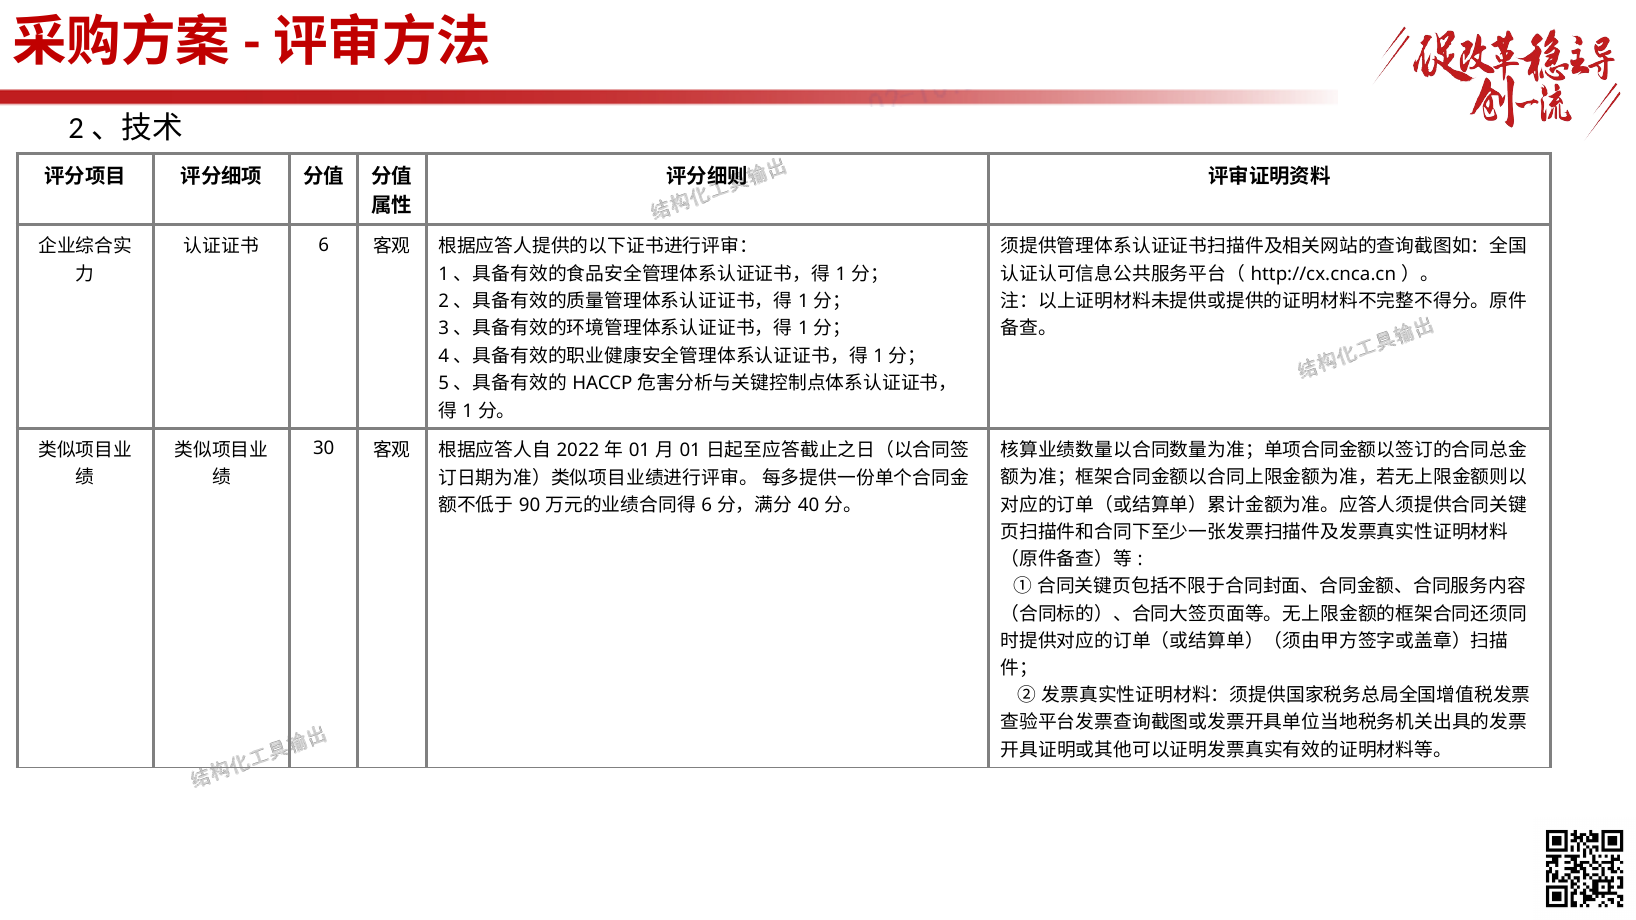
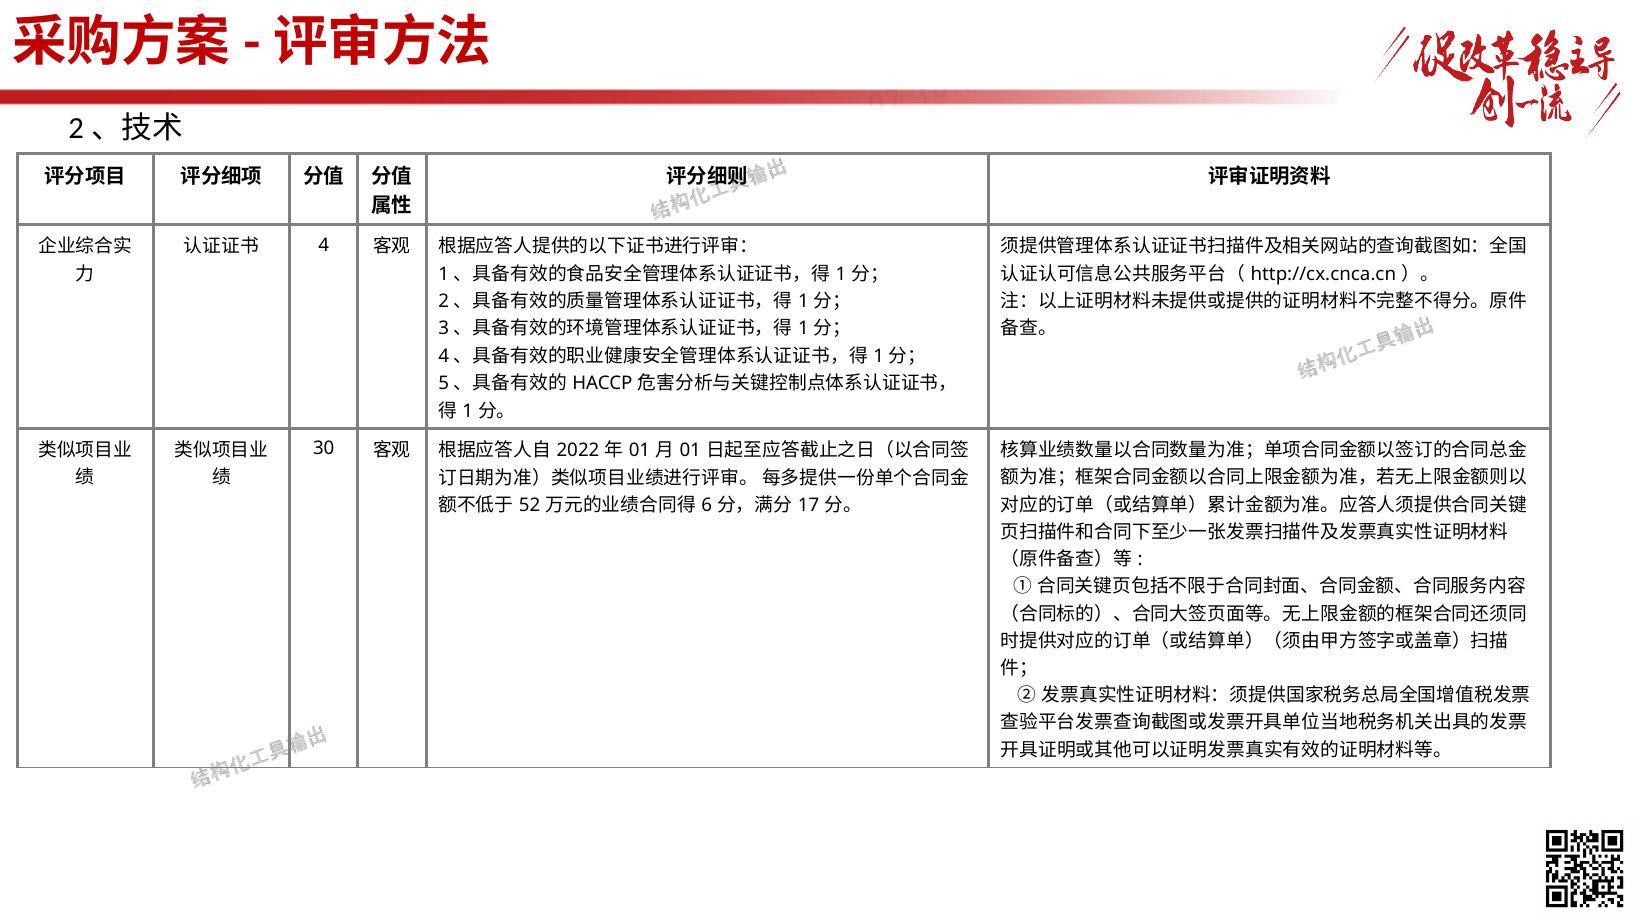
6: 6 -> 4 (324, 245)
90: 90 -> 52 (530, 505)
40: 40 -> 17 (809, 505)
